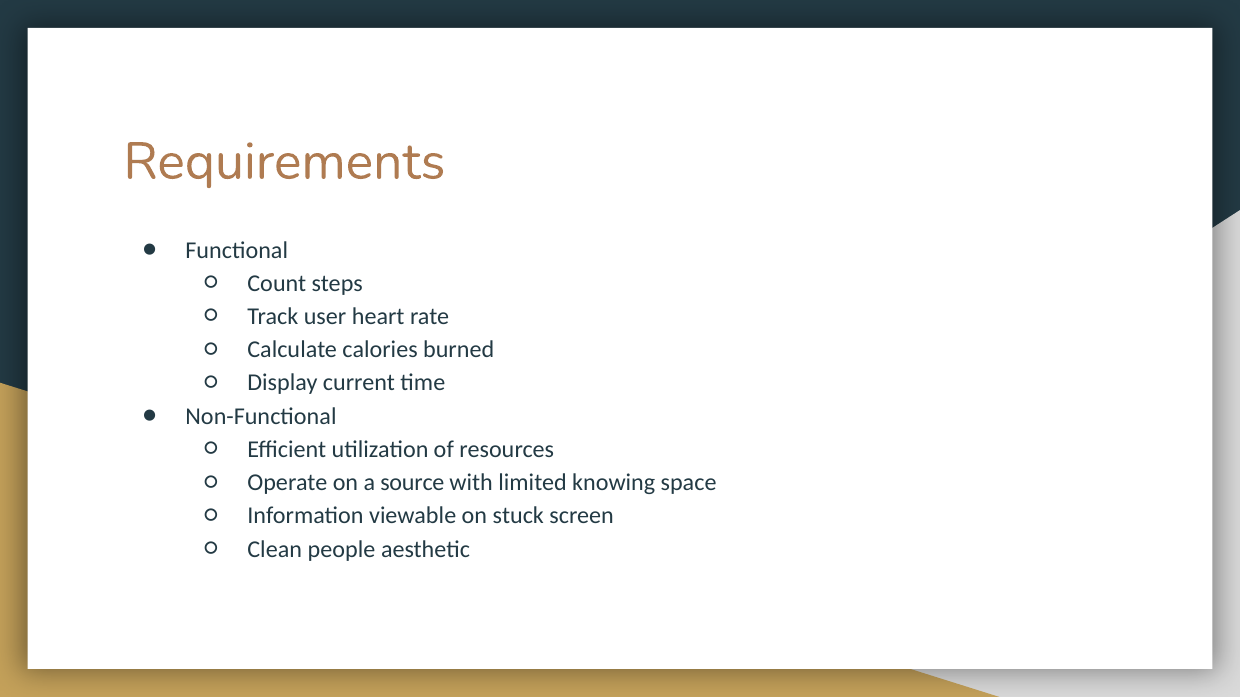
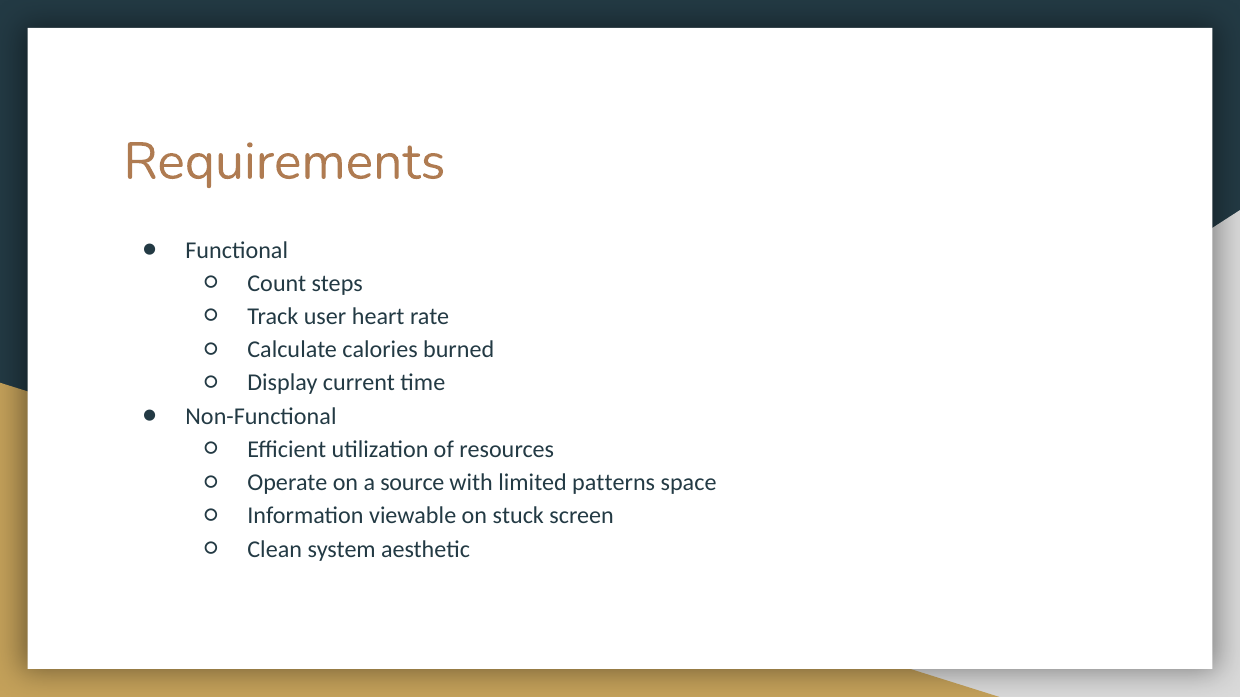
knowing: knowing -> patterns (614, 483)
people: people -> system (342, 550)
